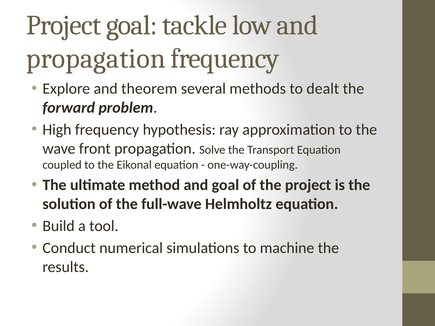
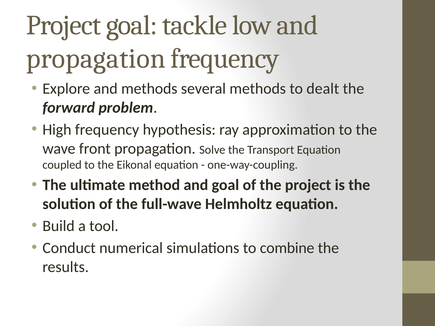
and theorem: theorem -> methods (149, 89)
machine: machine -> combine (287, 248)
